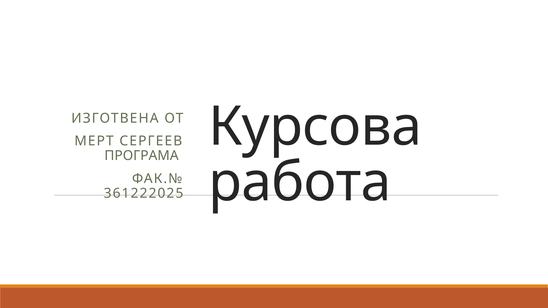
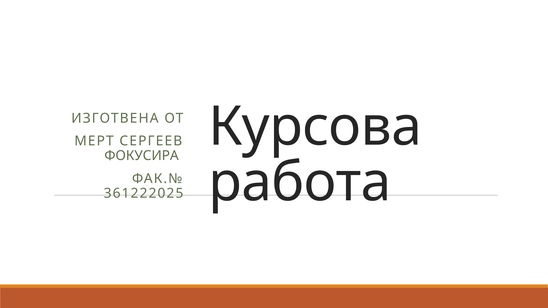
ПРОГРАМА: ПРОГРАМА -> ФОКУСИРА (142, 156)
